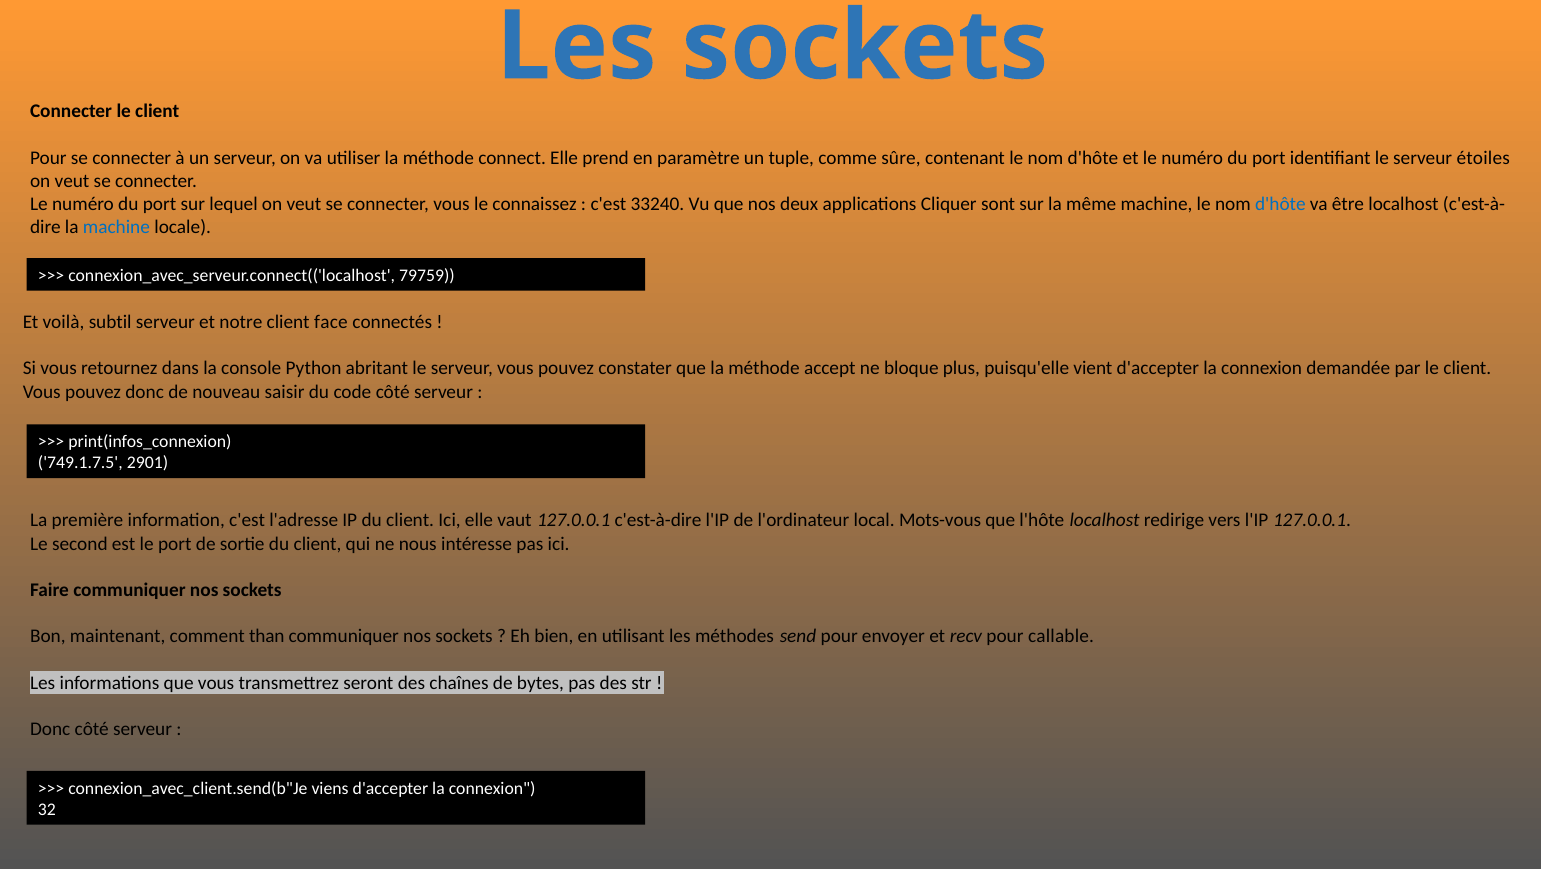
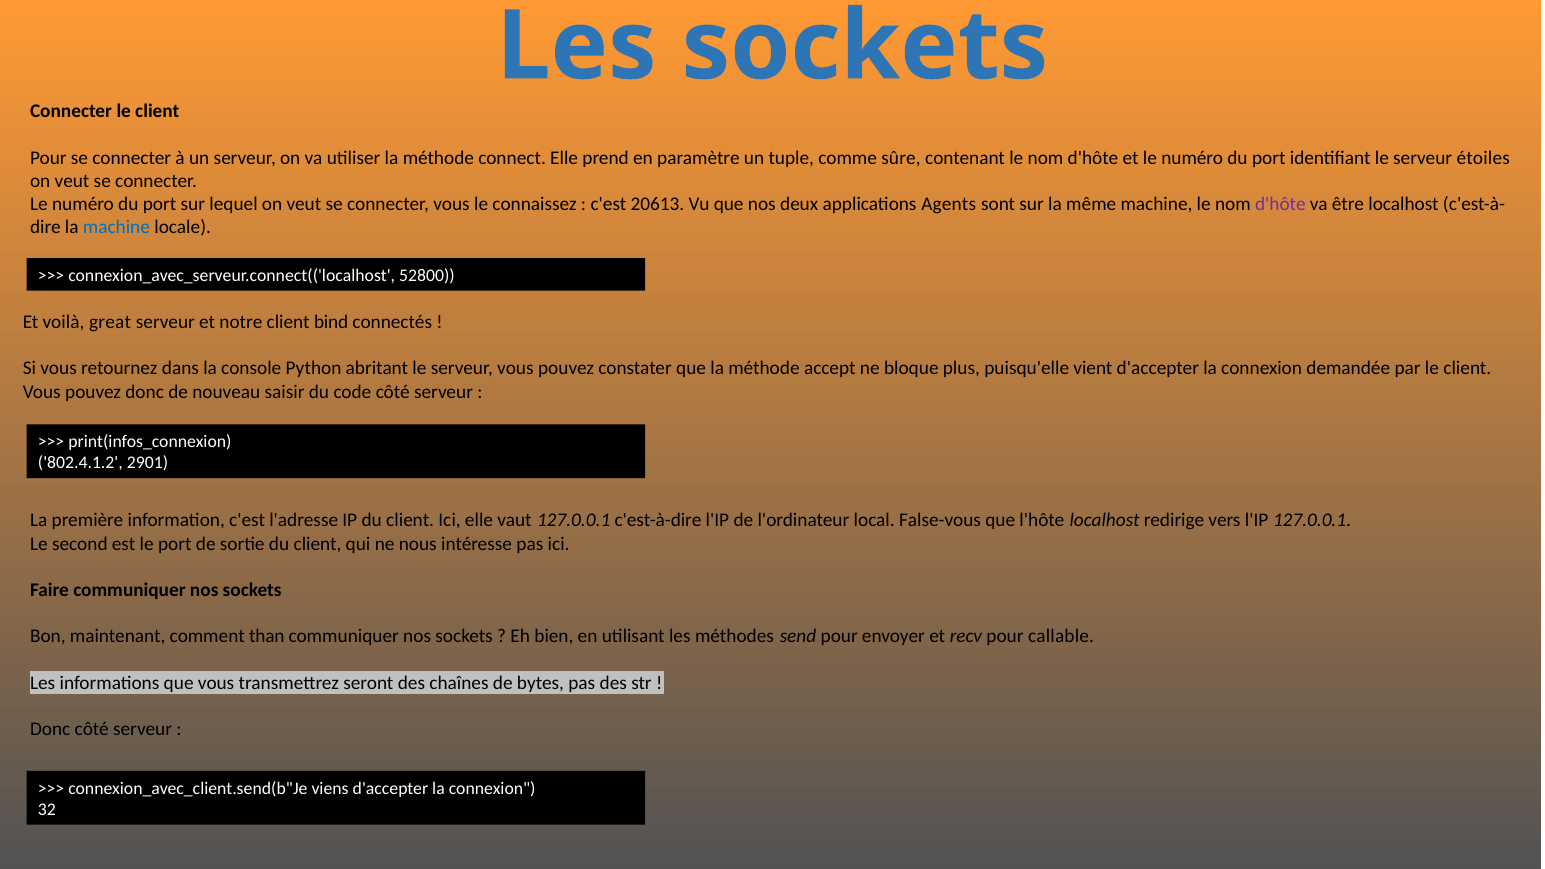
33240: 33240 -> 20613 (657, 204)
Cliquer: Cliquer -> Agents (949, 204)
d'hôte colour: blue -> purple (1280, 204)
79759: 79759 -> 52800 (427, 276)
subtil: subtil -> great (110, 322)
face: face -> bind (331, 322)
749.1.7.5: 749.1.7.5 -> 802.4.1.2 (80, 463)
Mots-vous: Mots-vous -> False-vous (940, 521)
